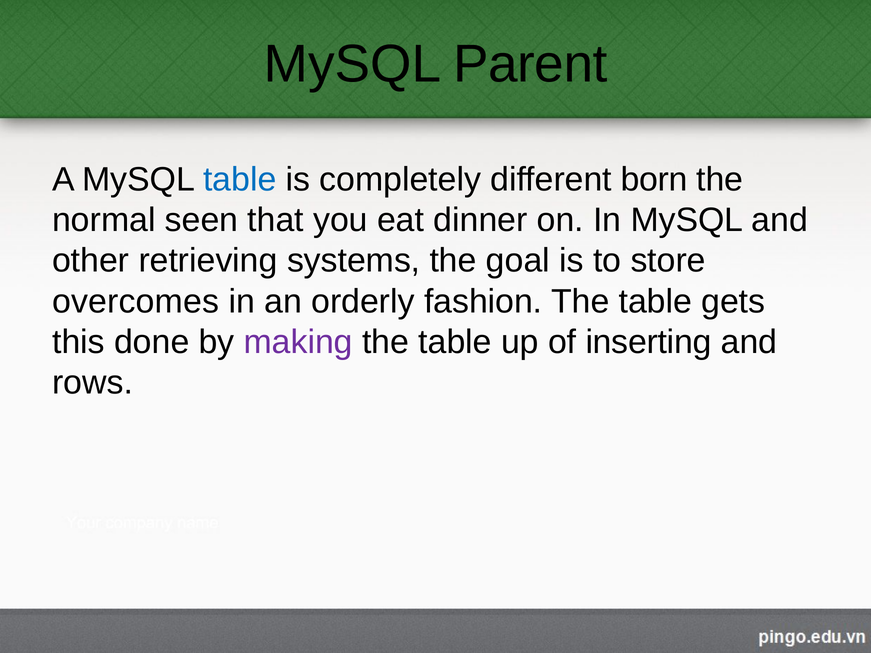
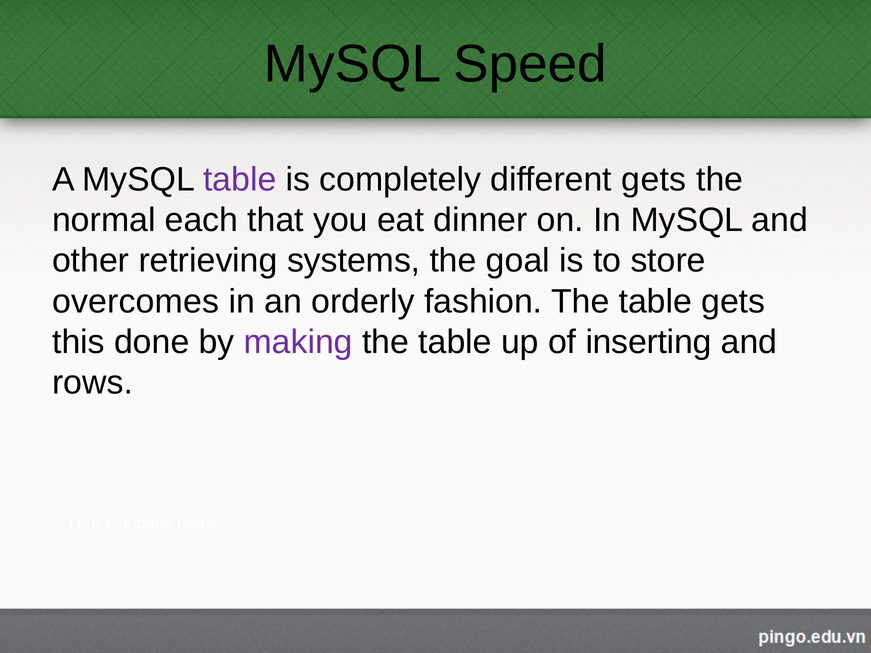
Parent: Parent -> Speed (530, 64)
table colour: blue -> purple (240, 179)
different born: born -> gets (654, 179)
seen: seen -> each (202, 220)
